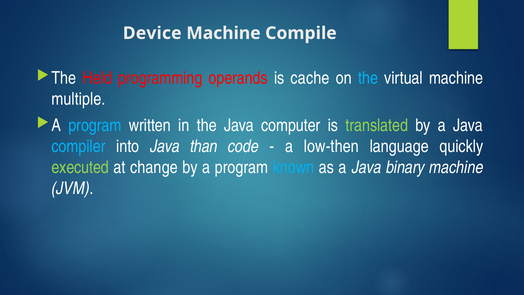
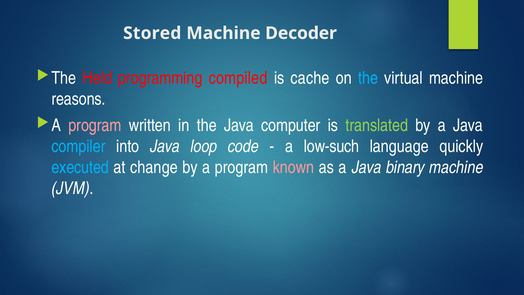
Device: Device -> Stored (152, 33)
Compile: Compile -> Decoder (301, 33)
operands: operands -> compiled (238, 78)
multiple: multiple -> reasons (79, 99)
program colour: light blue -> pink (95, 125)
than: than -> loop (204, 146)
low-then: low-then -> low-such (332, 146)
executed colour: light green -> light blue (80, 167)
known colour: light blue -> pink (293, 167)
